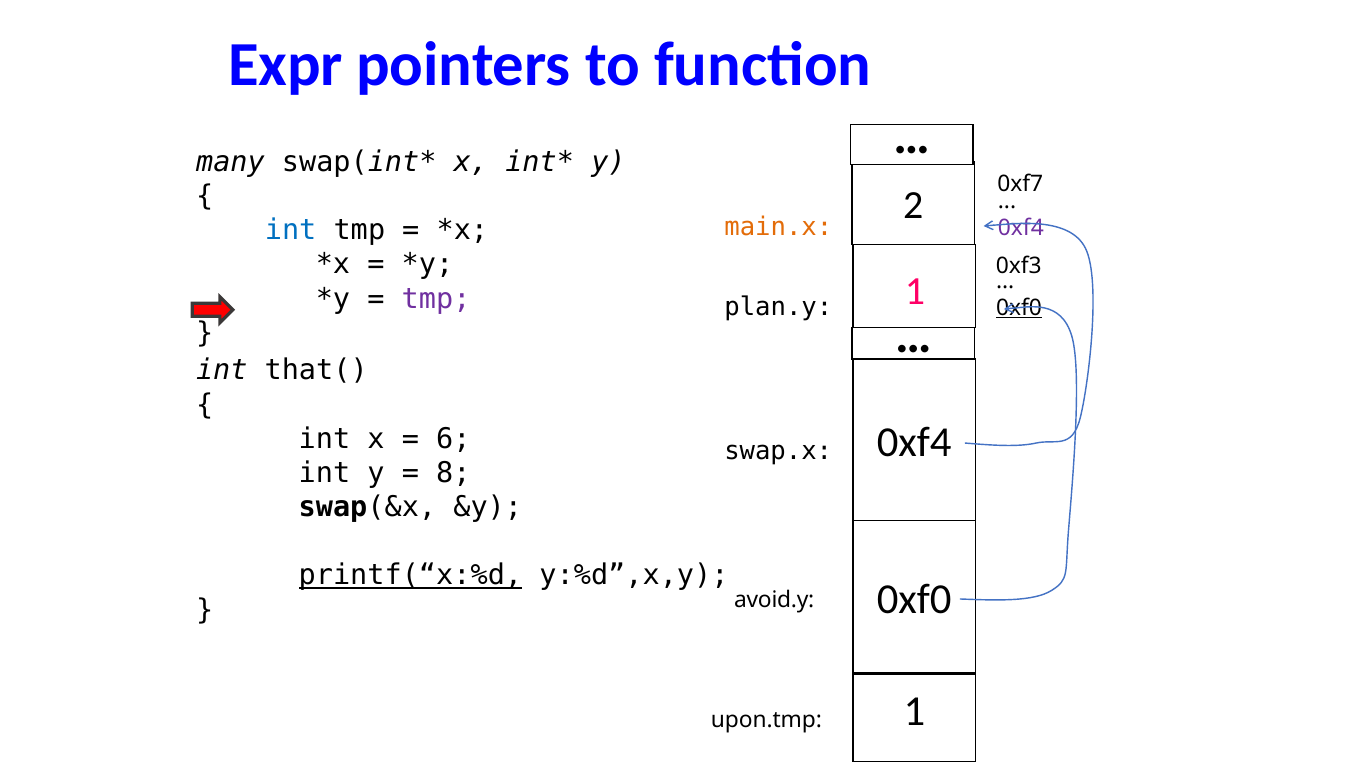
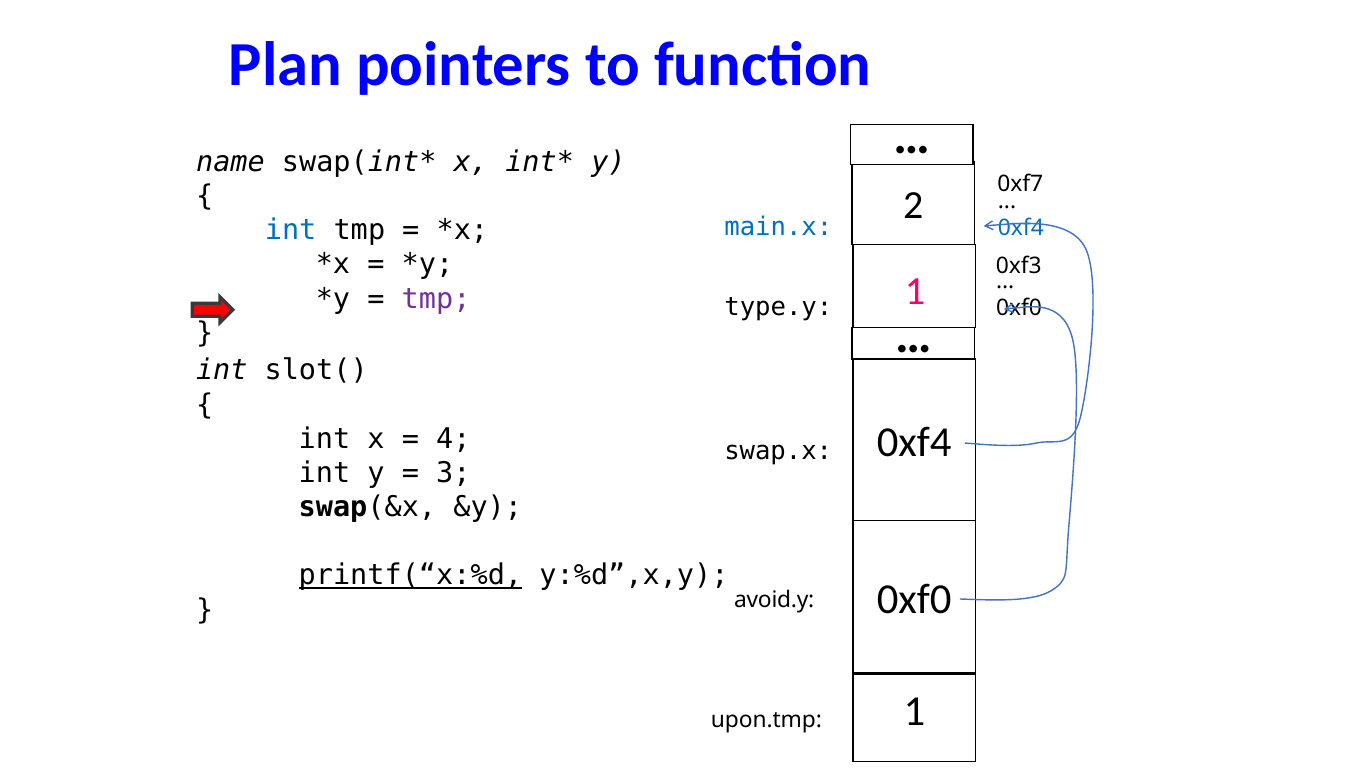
Expr: Expr -> Plan (286, 65)
many: many -> name (230, 162)
main.x colour: orange -> blue (778, 227)
0xf4 colour: purple -> blue (1021, 228)
plan.y: plan.y -> type.y (778, 307)
0xf0 underline: present -> none (1019, 308)
that(: that( -> slot( (316, 371)
6: 6 -> 4 (453, 439)
8: 8 -> 3 (453, 473)
